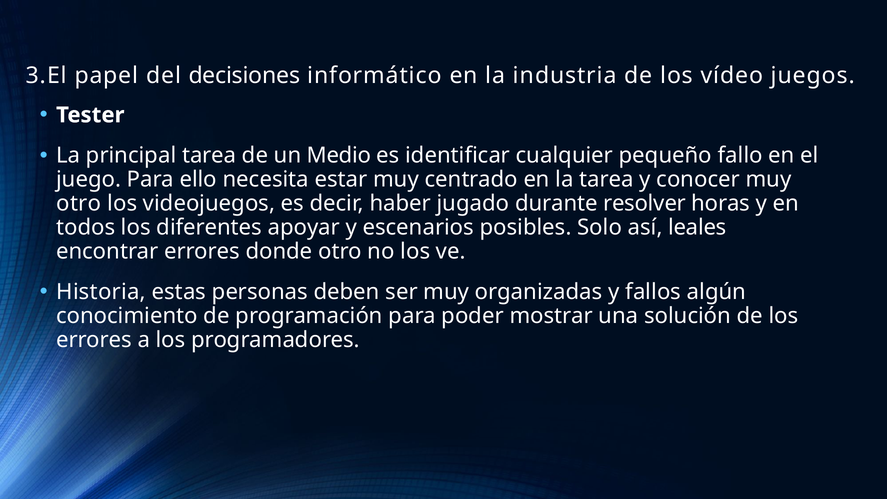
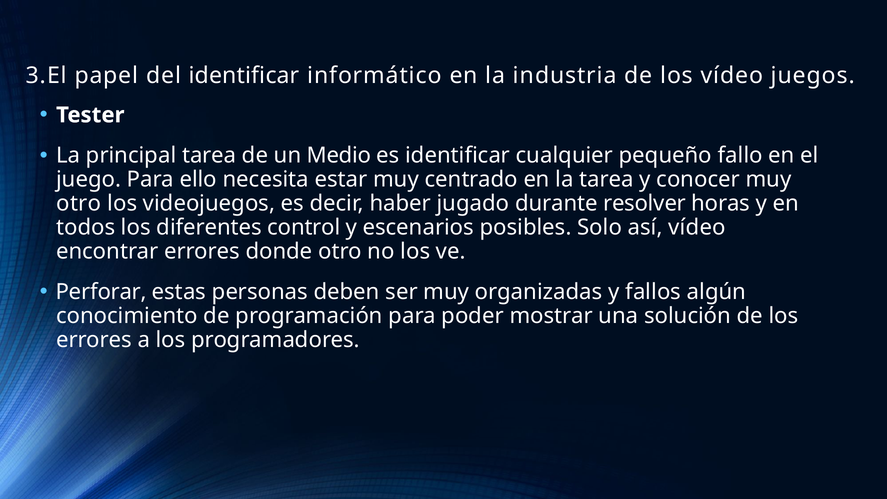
del decisiones: decisiones -> identificar (244, 75)
apoyar: apoyar -> control (304, 227)
así leales: leales -> vídeo (697, 227)
Historia: Historia -> Perforar (101, 292)
